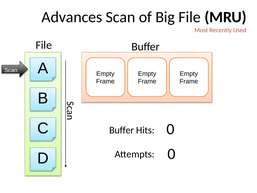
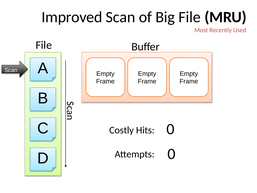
Advances: Advances -> Improved (72, 17)
Buffer: Buffer -> Costly (122, 130)
